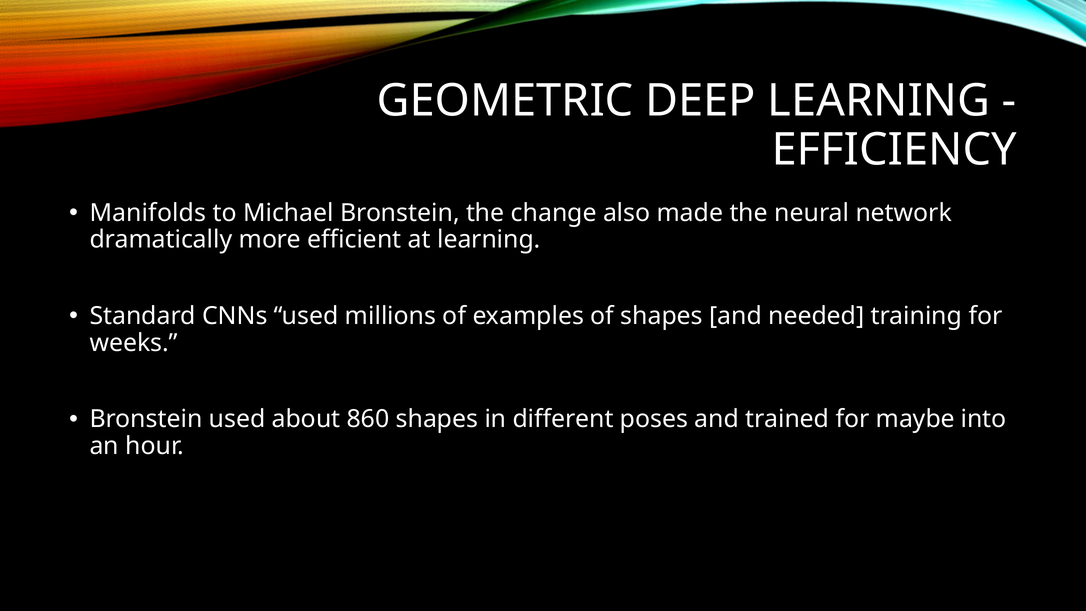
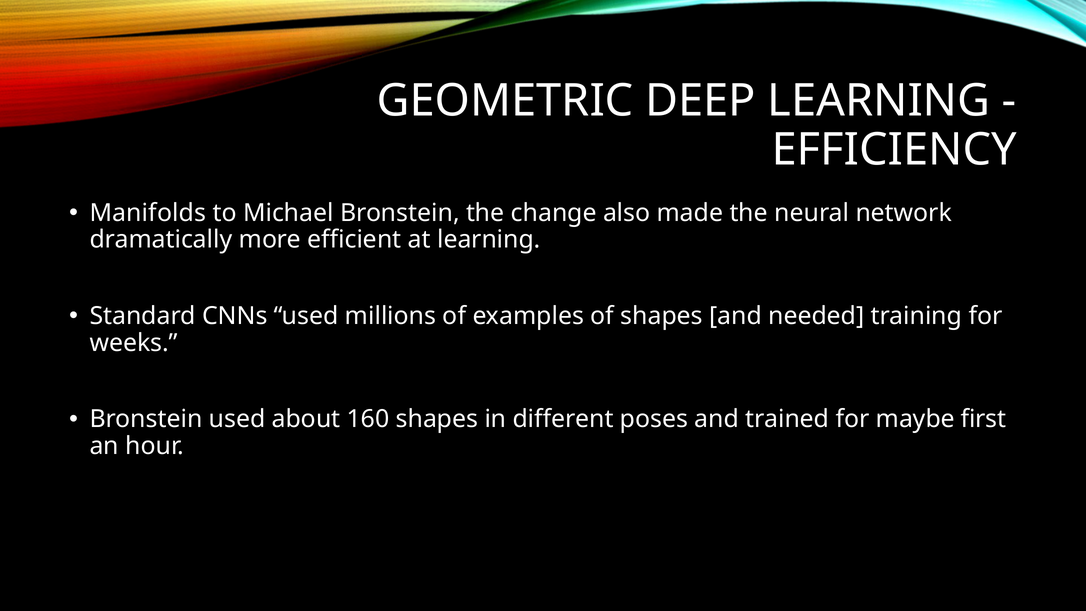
860: 860 -> 160 (368, 419)
into: into -> first (984, 419)
